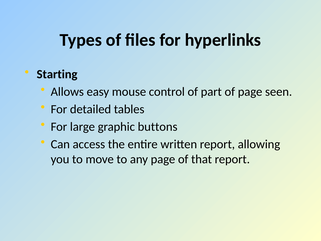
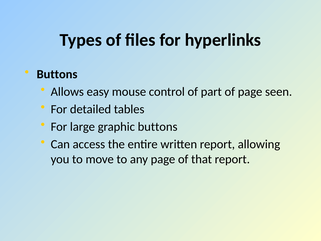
Starting: Starting -> Buttons (57, 74)
